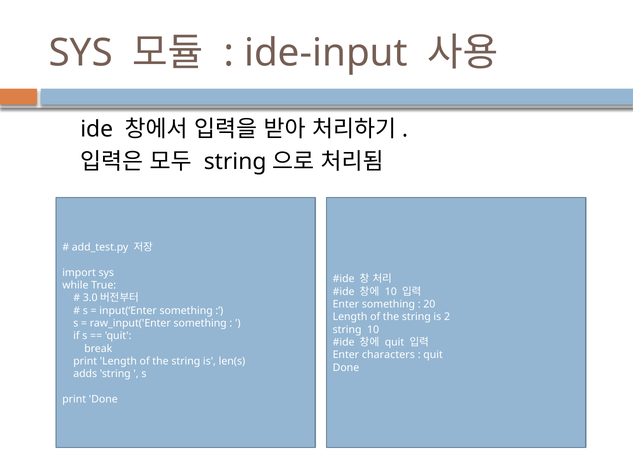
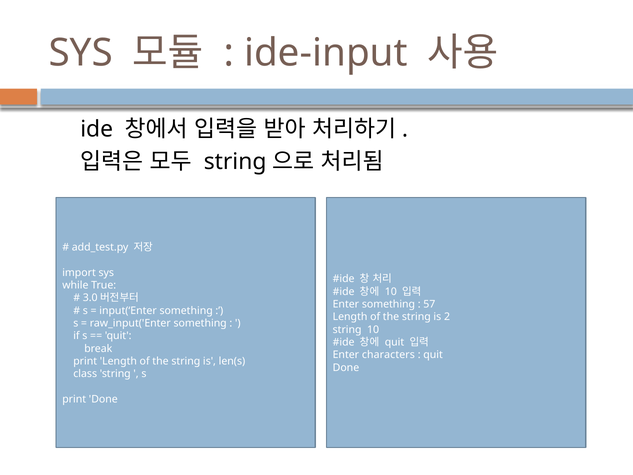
20: 20 -> 57 (429, 304)
adds: adds -> class (85, 374)
